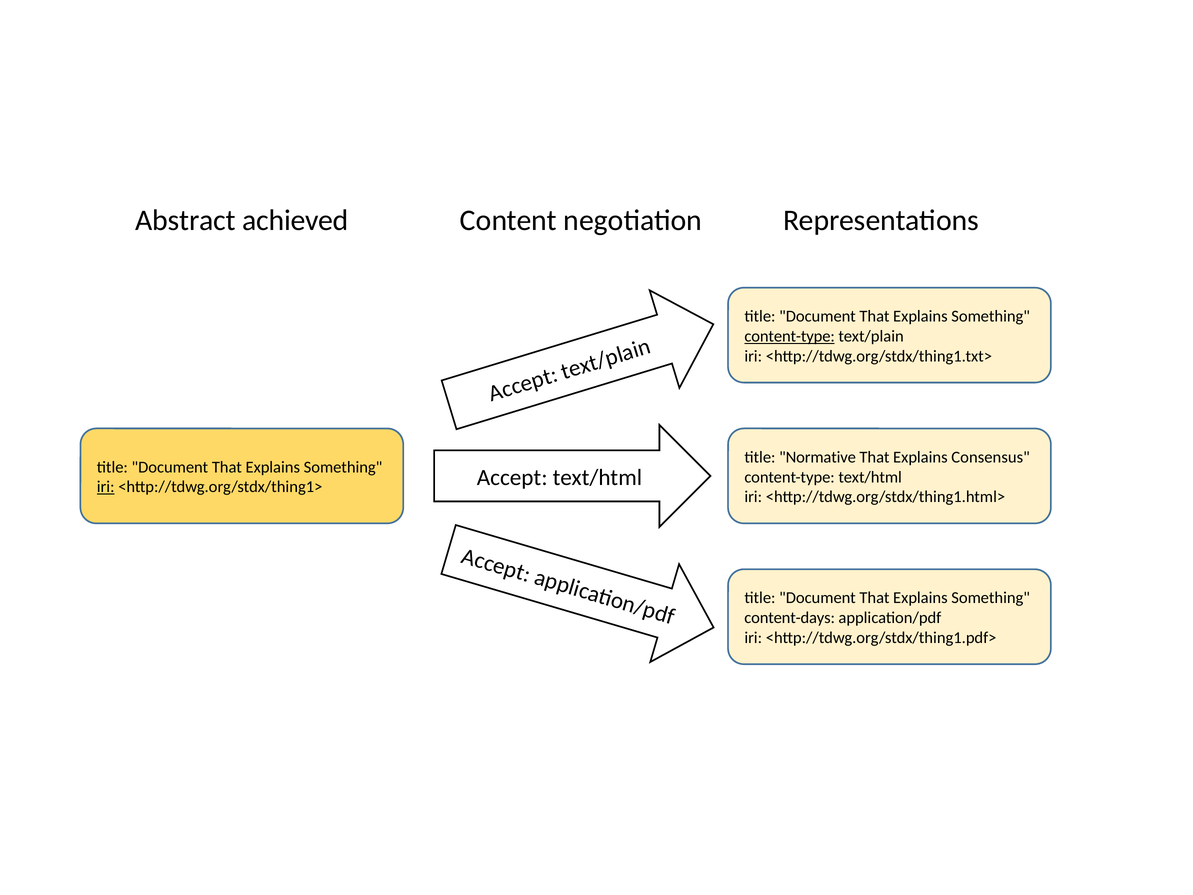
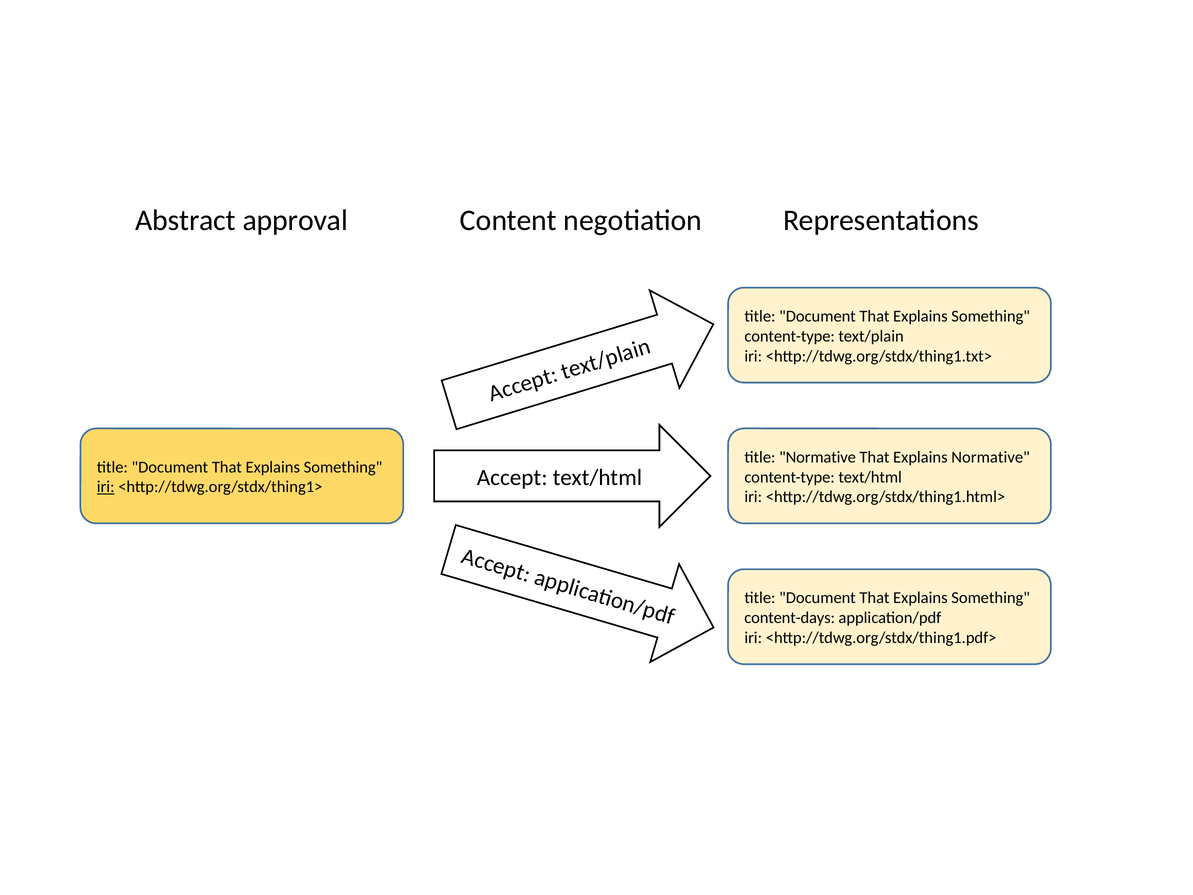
achieved: achieved -> approval (295, 220)
content-type underline: present -> none (790, 336)
Explains Consensus: Consensus -> Normative (991, 457)
